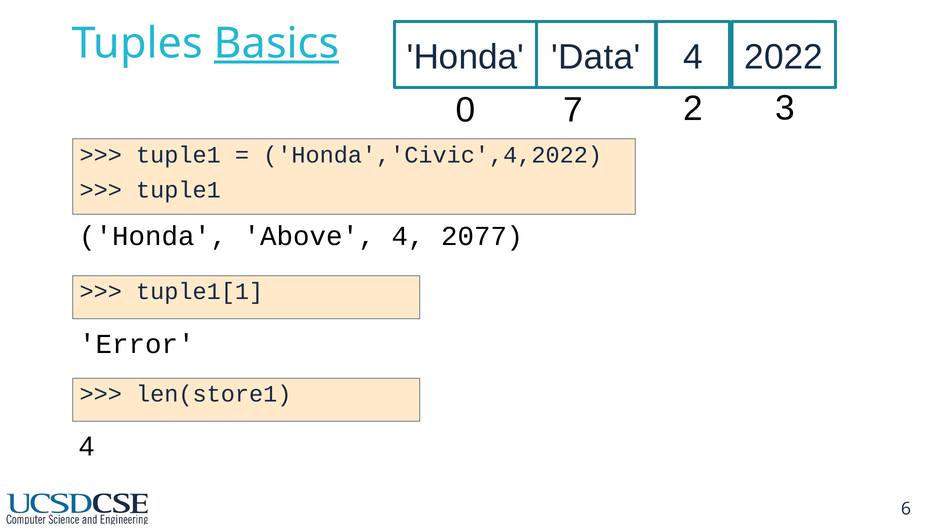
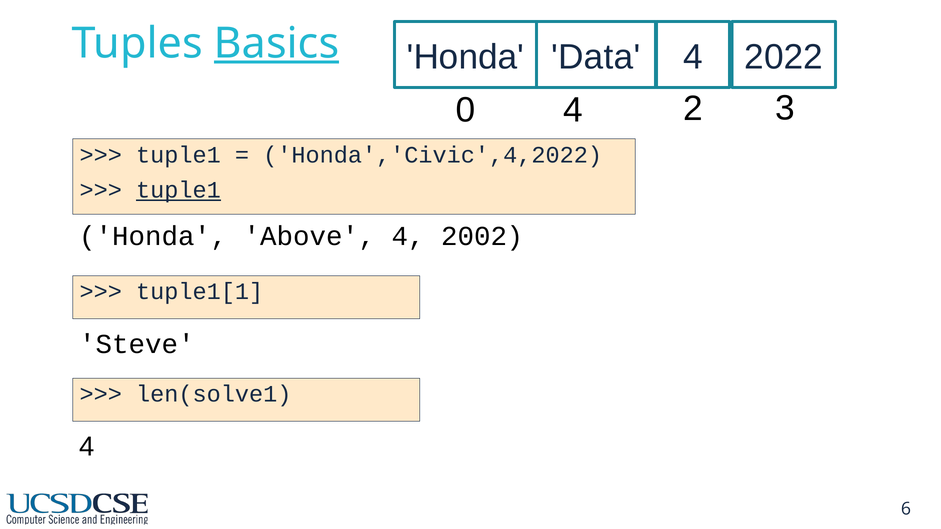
0 7: 7 -> 4 (573, 110)
tuple1 underline: none -> present (178, 190)
2077: 2077 -> 2002 (482, 236)
Error: Error -> Steve (137, 344)
len(store1: len(store1 -> len(solve1 (214, 394)
